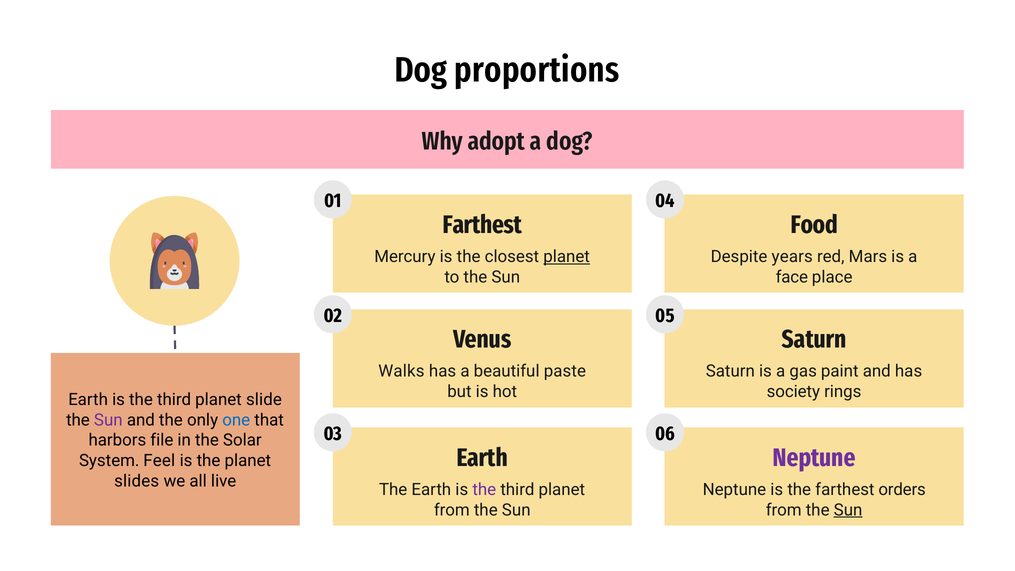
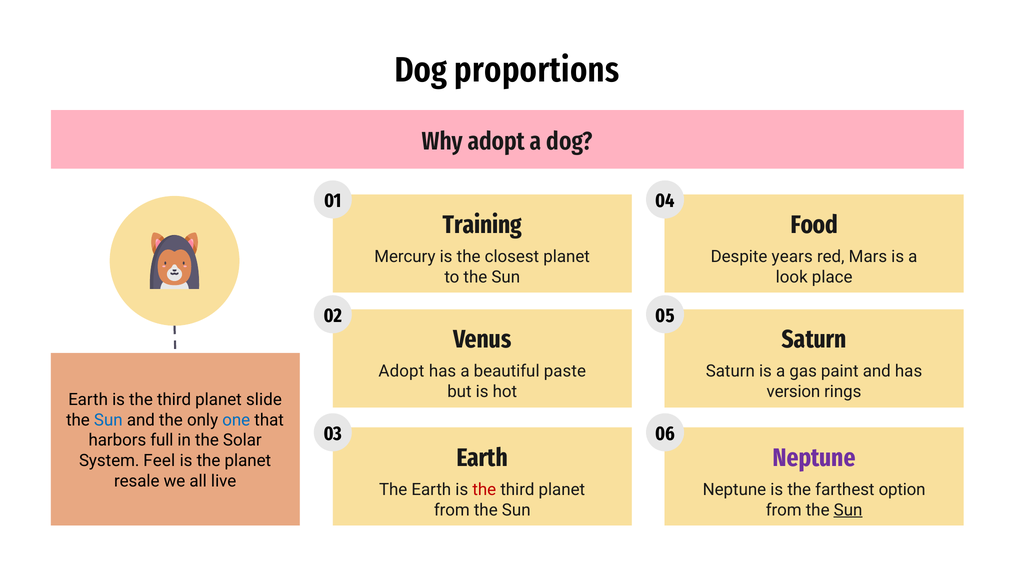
Farthest: Farthest -> Training (482, 225)
planet underline: present -> none (567, 257)
face: face -> look (792, 277)
Walks: Walks -> Adopt (401, 371)
society: society -> version (793, 392)
Sun colour: purple -> blue (108, 420)
file: file -> full (162, 440)
slides: slides -> resale (137, 481)
the colour: purple -> red (484, 490)
orders: orders -> option (902, 490)
